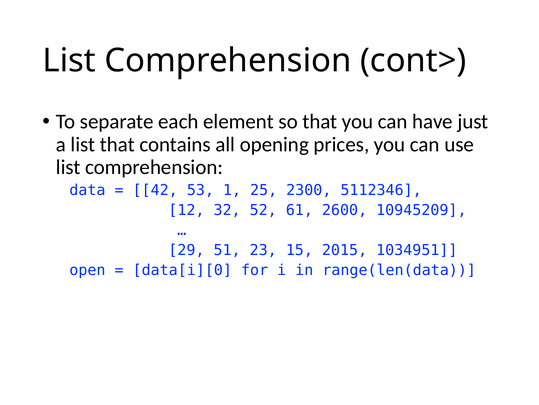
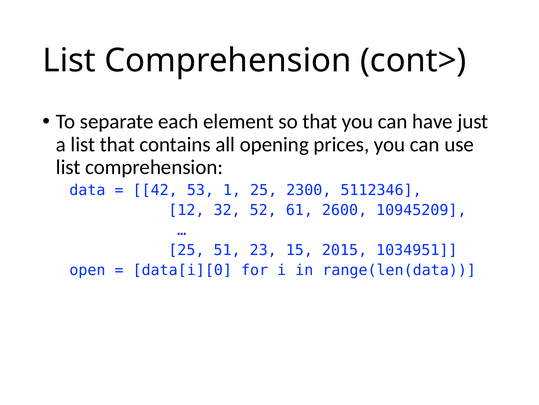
29: 29 -> 25 (186, 250)
